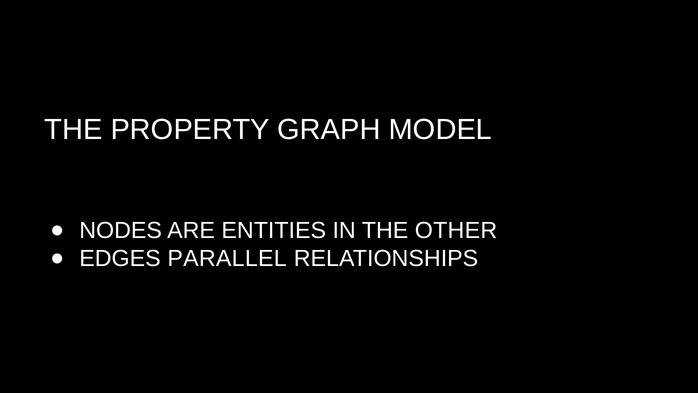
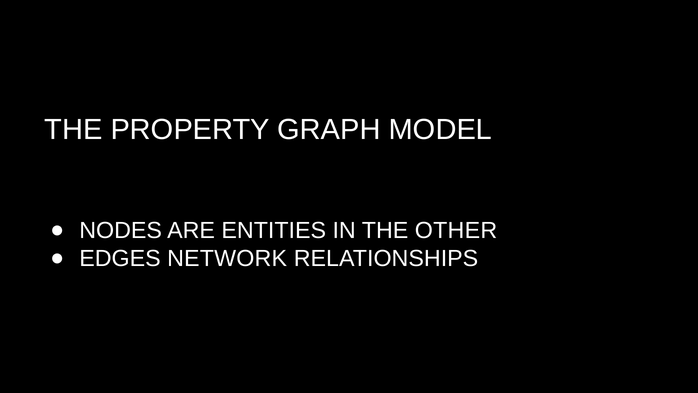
PARALLEL: PARALLEL -> NETWORK (227, 258)
